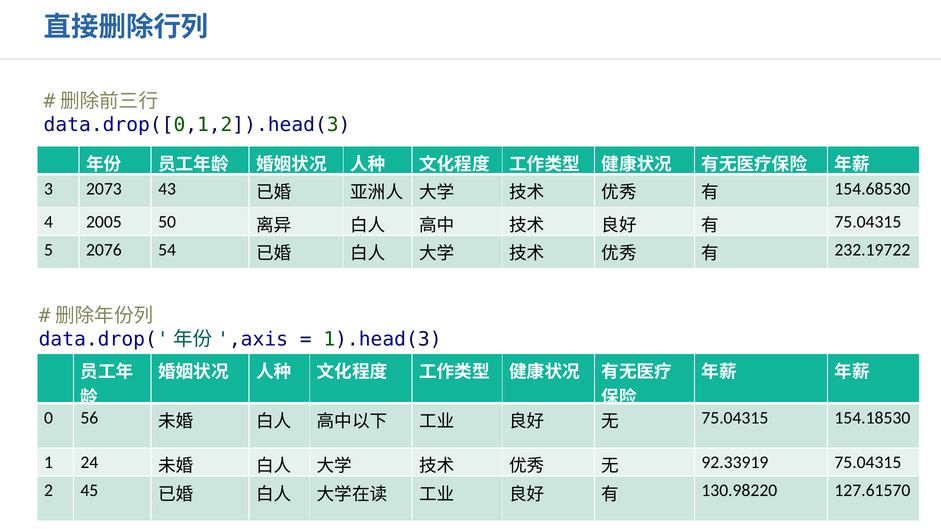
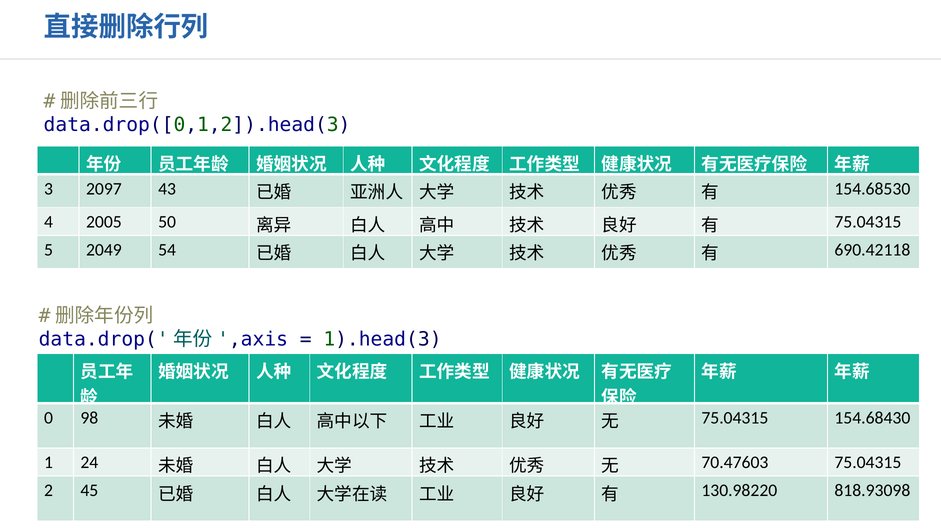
2073: 2073 -> 2097 (104, 189)
2076: 2076 -> 2049 (104, 250)
232.19722: 232.19722 -> 690.42118 (872, 250)
56: 56 -> 98 (89, 418)
154.18530: 154.18530 -> 154.68430 (872, 418)
92.33919: 92.33919 -> 70.47603 (735, 463)
127.61570: 127.61570 -> 818.93098 (872, 491)
